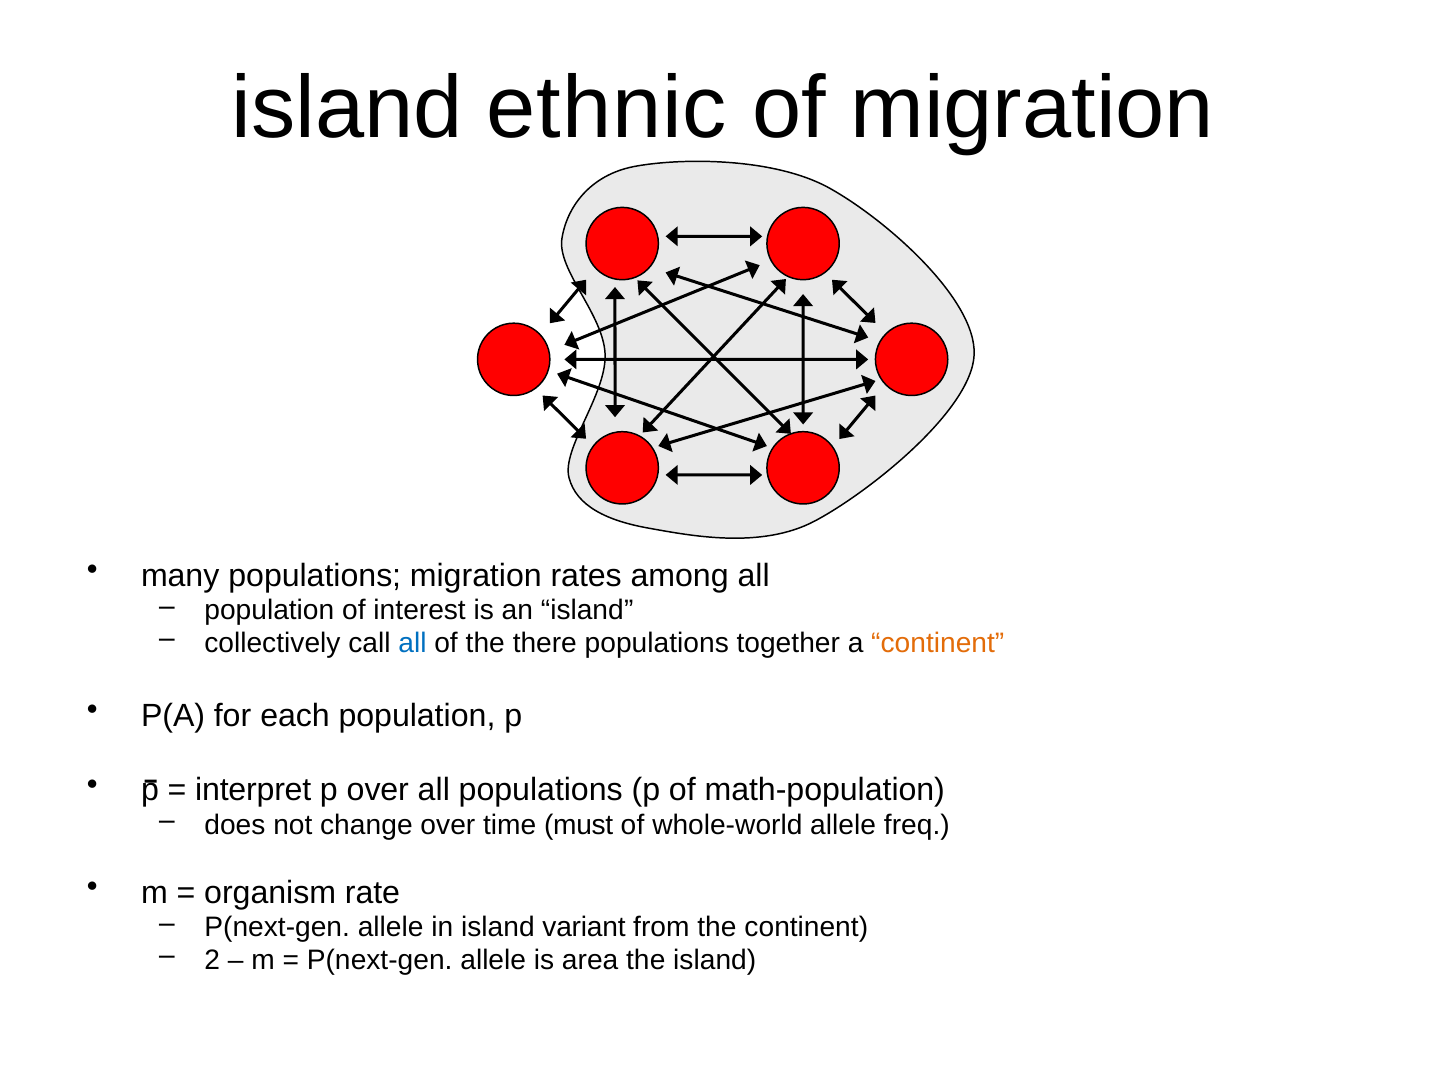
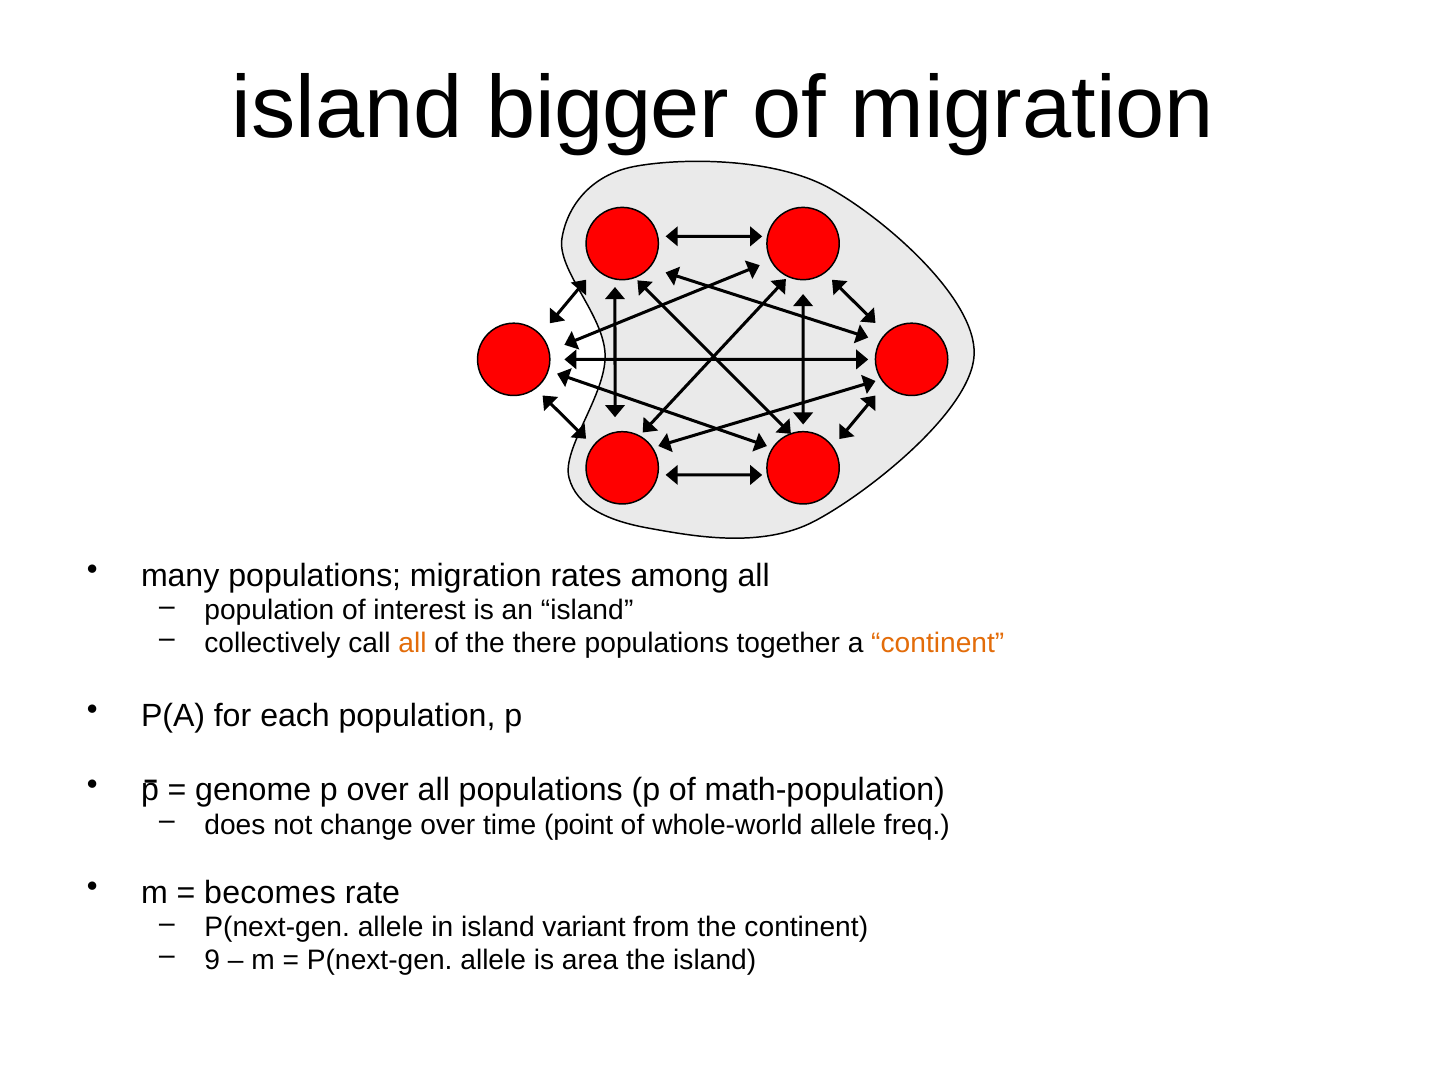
ethnic: ethnic -> bigger (608, 109)
all colour: blue -> orange (413, 643)
interpret: interpret -> genome (253, 790)
must: must -> point (579, 825)
organism: organism -> becomes (270, 893)
2: 2 -> 9 (212, 960)
